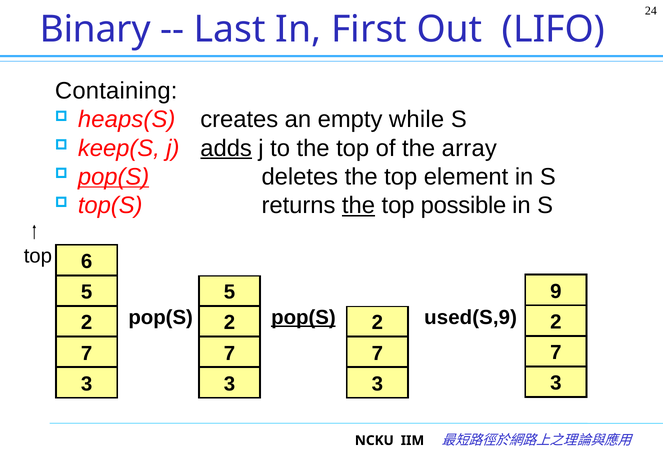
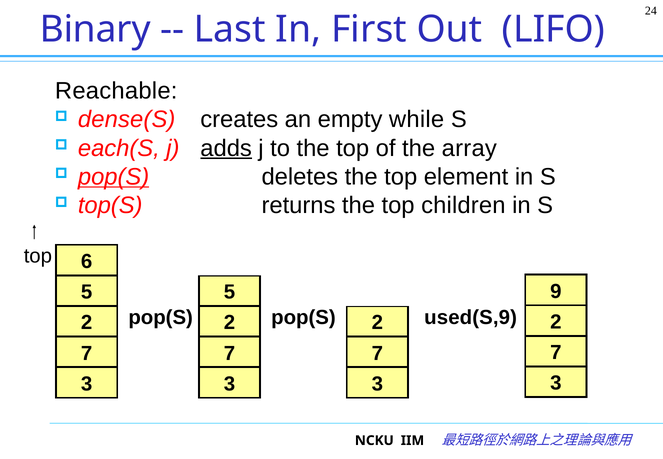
Containing: Containing -> Reachable (116, 91)
heaps(S: heaps(S -> dense(S (127, 120)
keep(S: keep(S -> each(S (119, 148)
the underline: present -> none (358, 205)
possible: possible -> children (463, 205)
pop(S underline: present -> none (303, 318)
